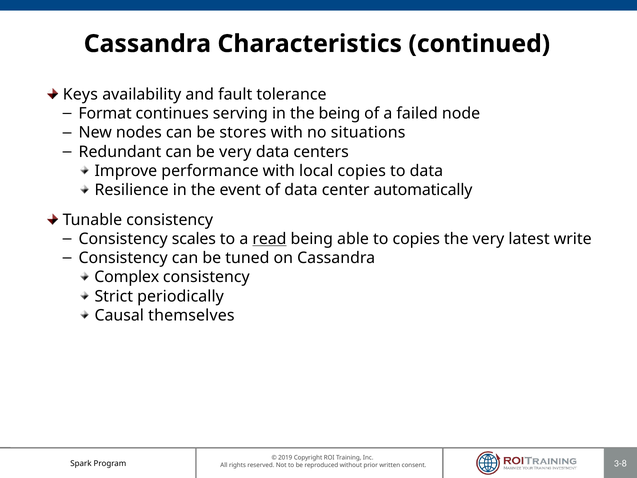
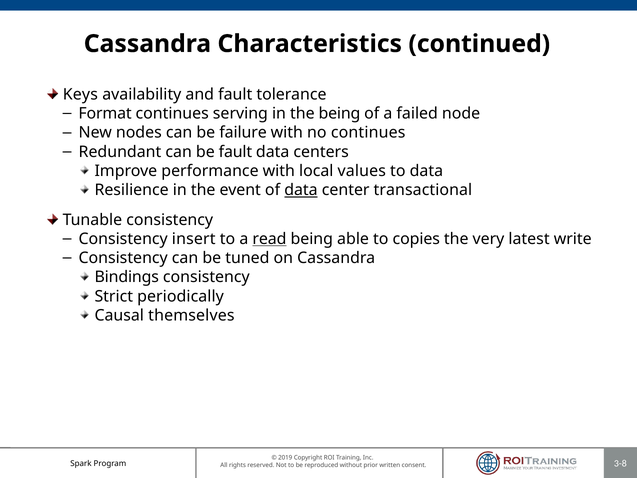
stores: stores -> failure (243, 133)
no situations: situations -> continues (368, 133)
be very: very -> fault (235, 152)
local copies: copies -> values (362, 171)
data underline: none -> present (301, 190)
automatically: automatically -> transactional (423, 190)
scales: scales -> insert (194, 239)
Complex: Complex -> Bindings (127, 277)
